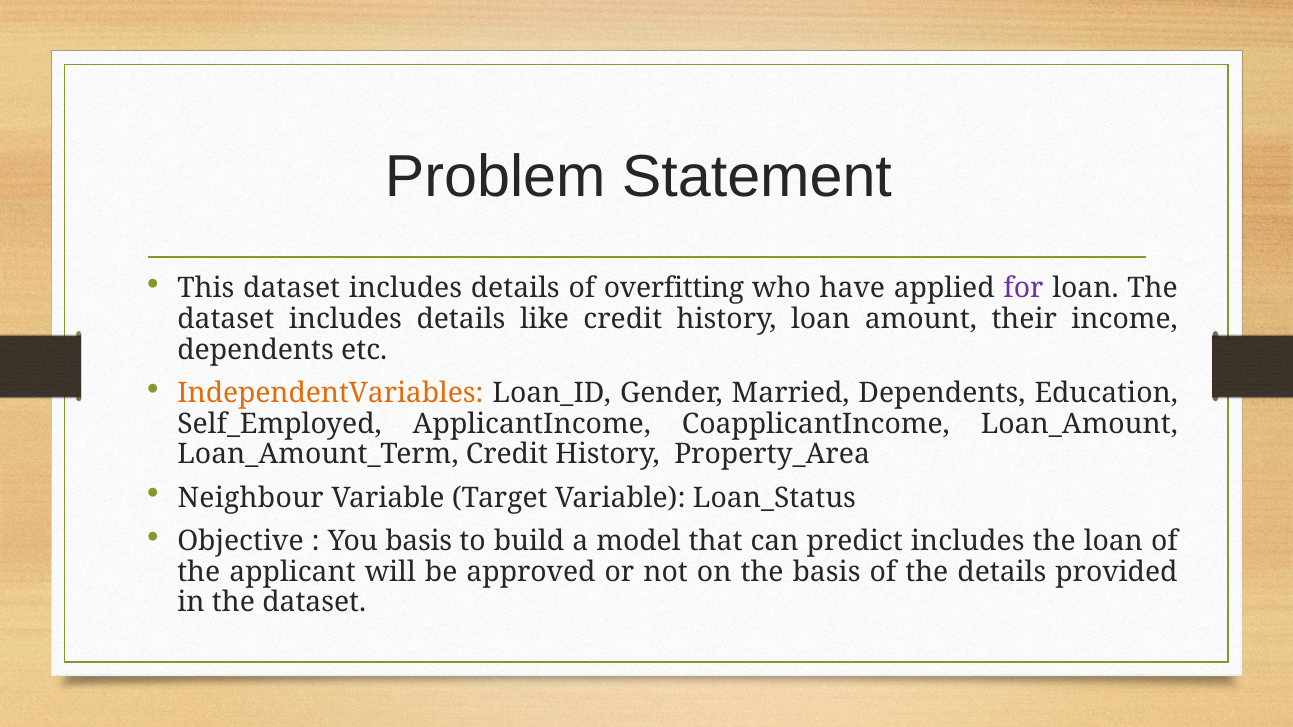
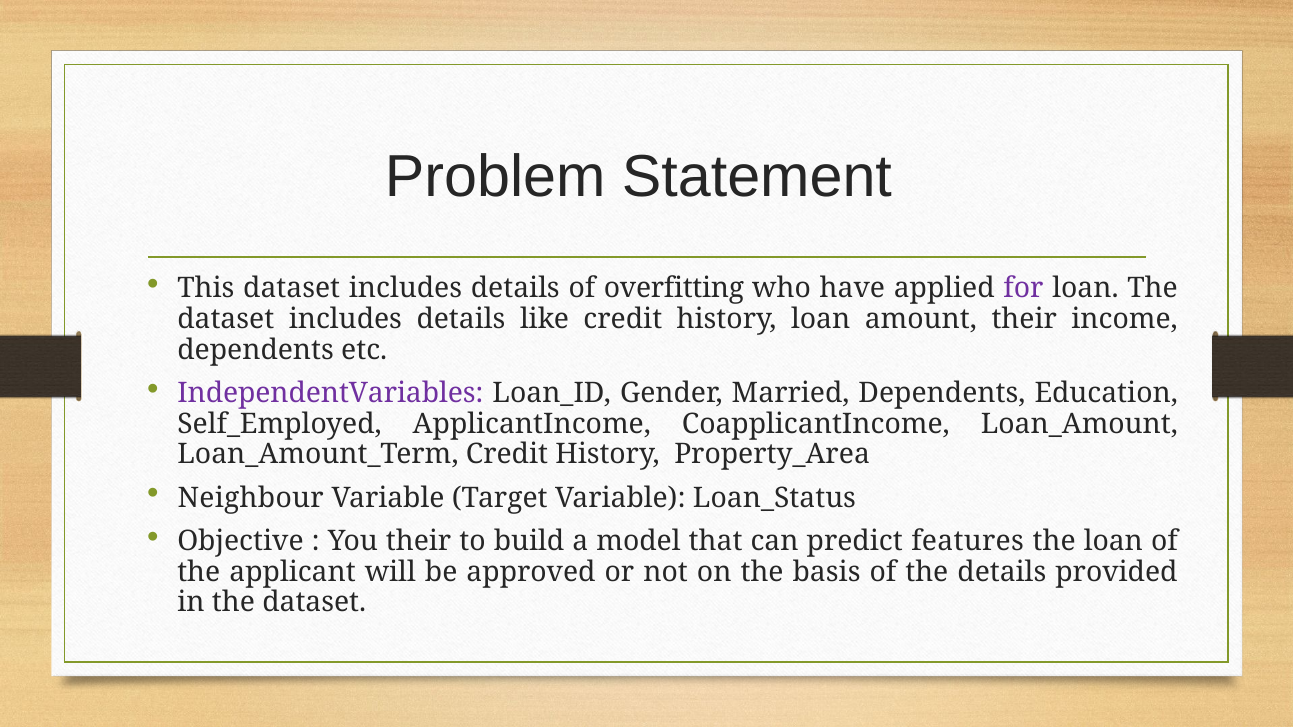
IndependentVariables colour: orange -> purple (330, 393)
You basis: basis -> their (419, 542)
predict includes: includes -> features (968, 542)
